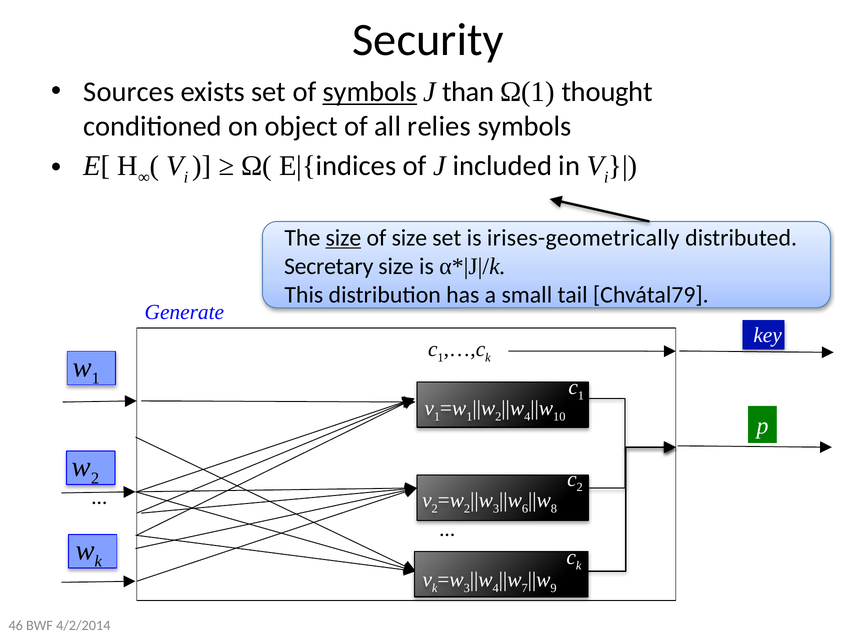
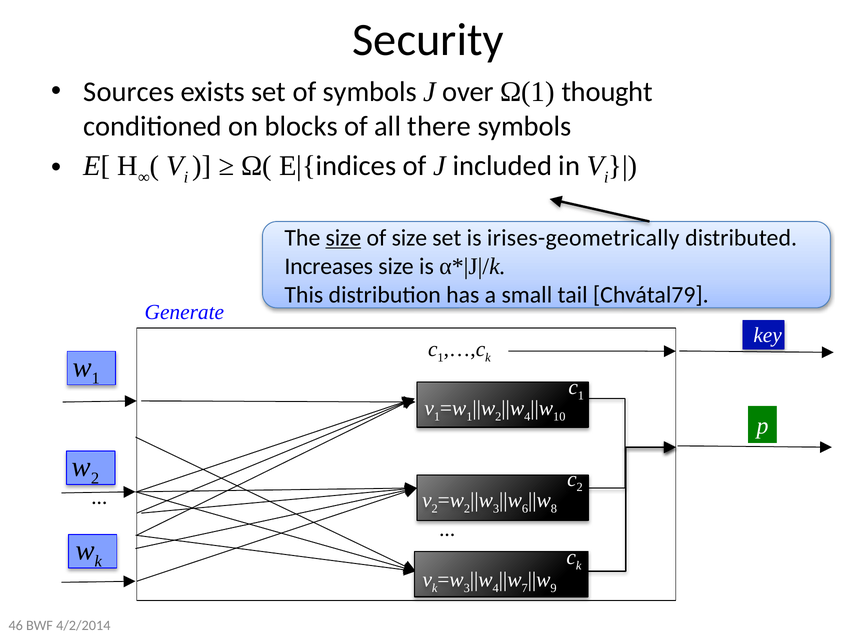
symbols underline: present -> none (370, 92)
than: than -> over (468, 92)
object: object -> blocks (301, 126)
relies: relies -> there (439, 126)
Secretary: Secretary -> Increases (329, 266)
